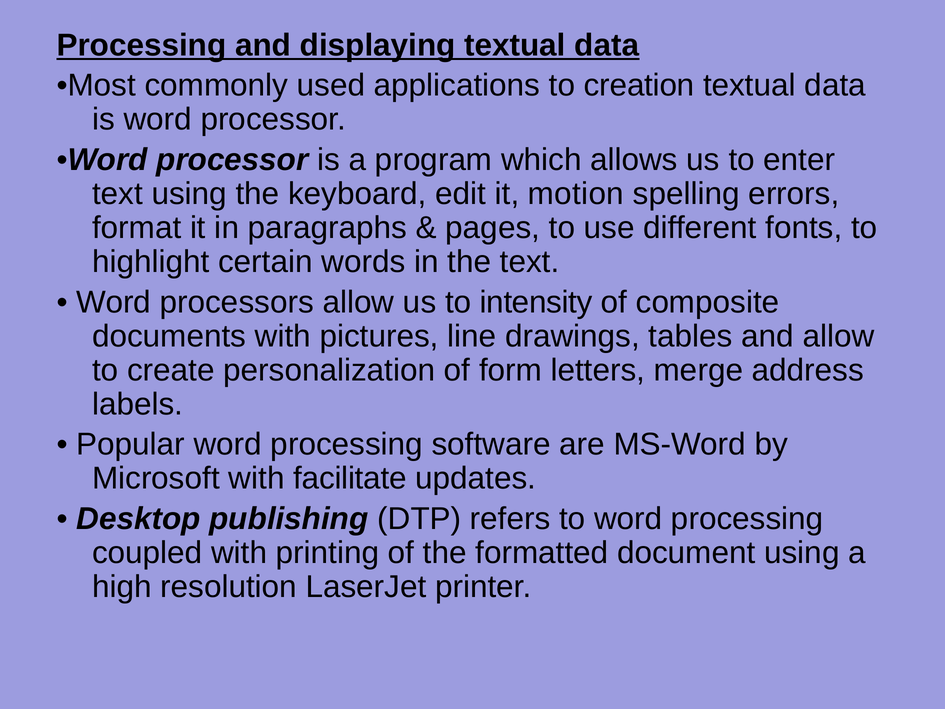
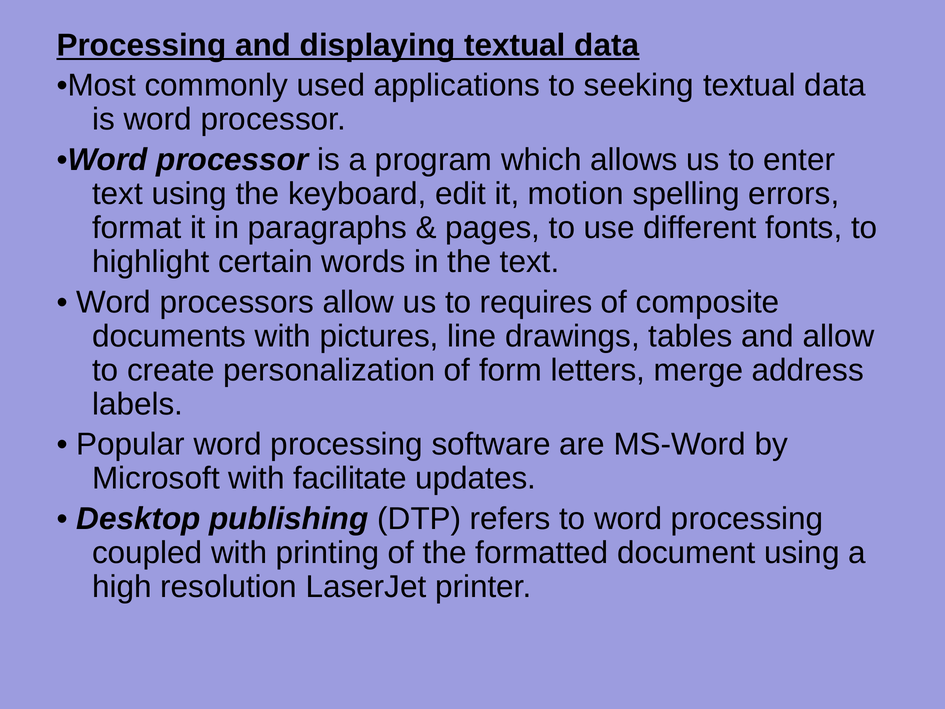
creation: creation -> seeking (639, 85)
intensity: intensity -> requires (536, 302)
